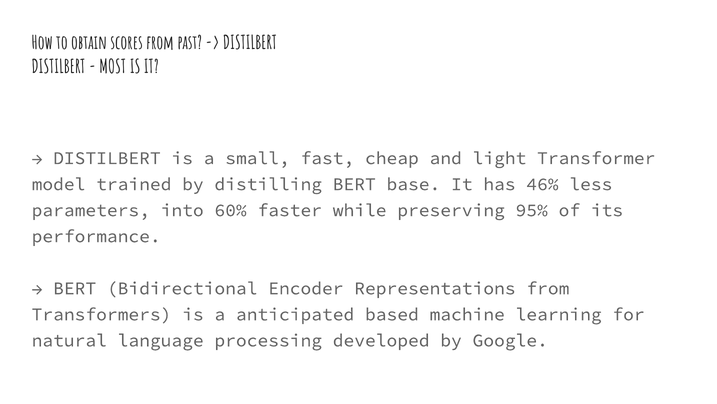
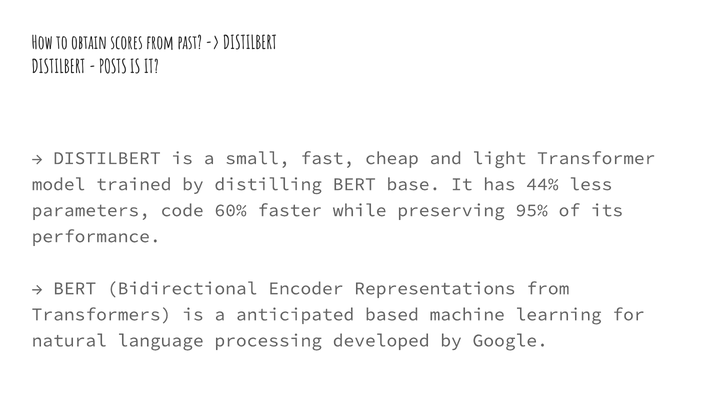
MOST: MOST -> POSTS (113, 67)
46%: 46% -> 44% (542, 184)
into: into -> code (182, 210)
